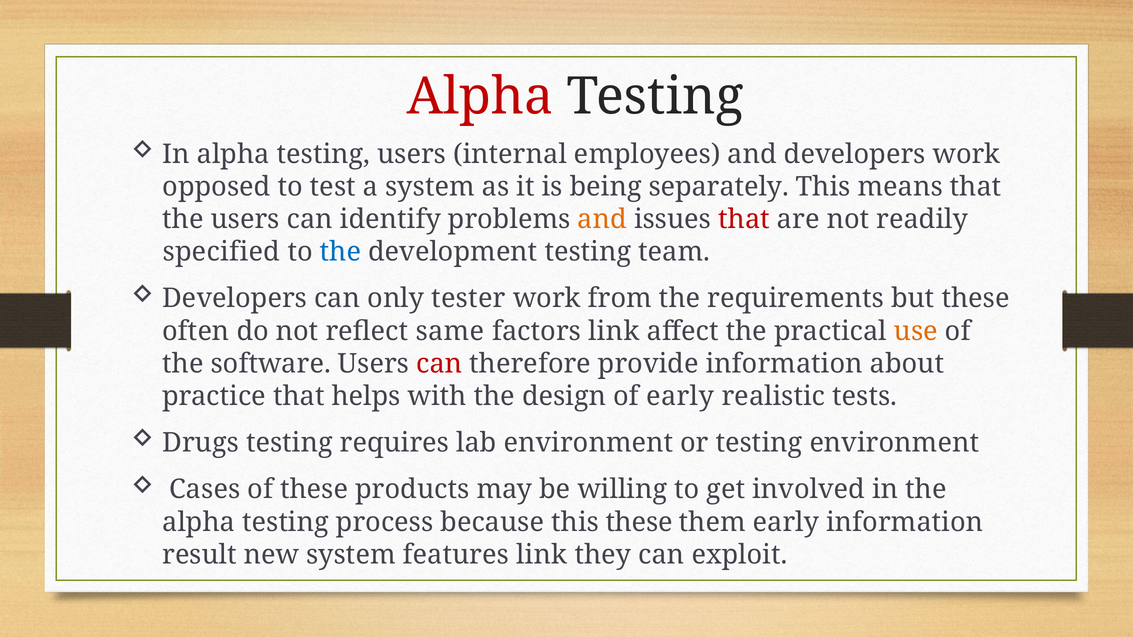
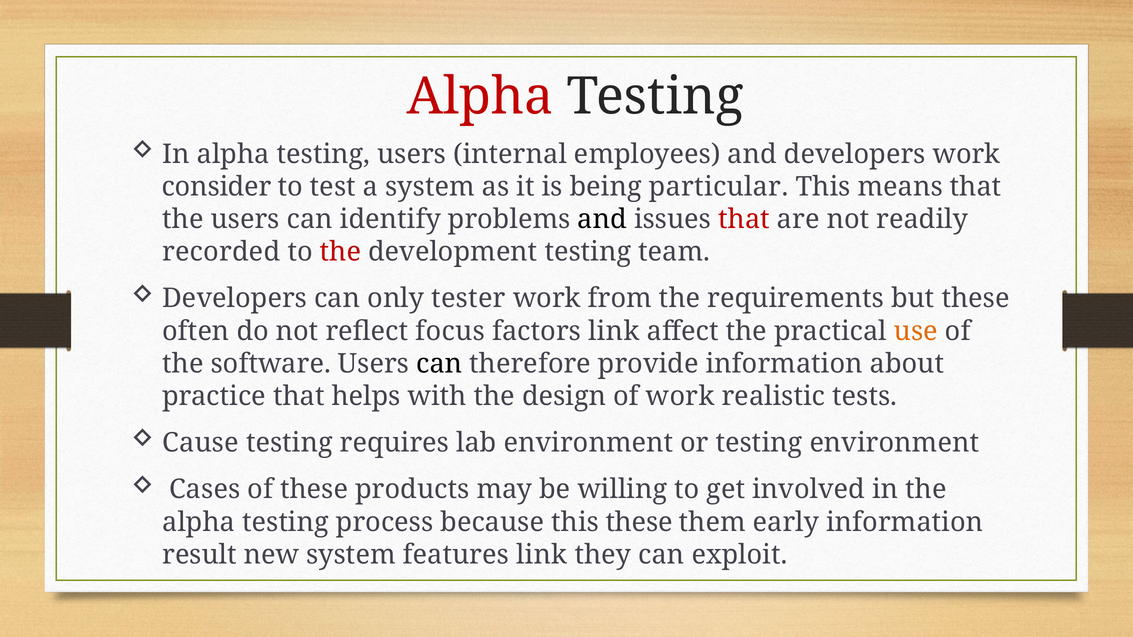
opposed: opposed -> consider (217, 187)
separately: separately -> particular (719, 187)
and colour: orange -> black (602, 219)
specified: specified -> recorded (221, 252)
the colour: blue -> red (340, 252)
same: same -> focus (450, 331)
can colour: red -> black (439, 364)
of early: early -> work (680, 396)
Drugs: Drugs -> Cause (201, 443)
